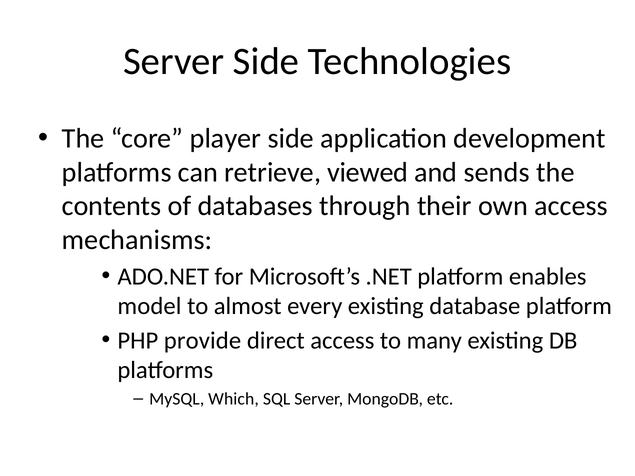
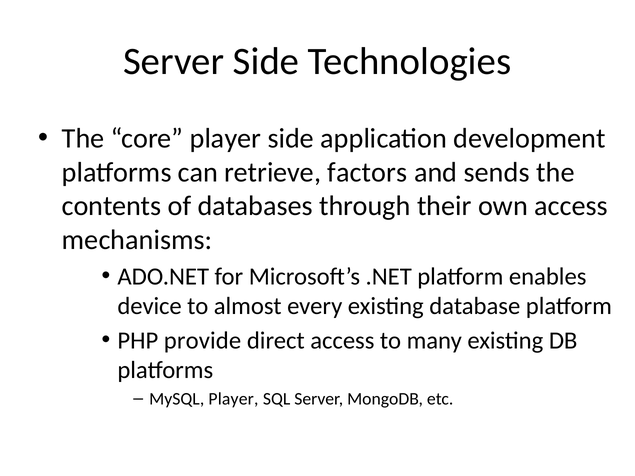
viewed: viewed -> factors (367, 172)
model: model -> device (150, 306)
MySQL Which: Which -> Player (233, 399)
